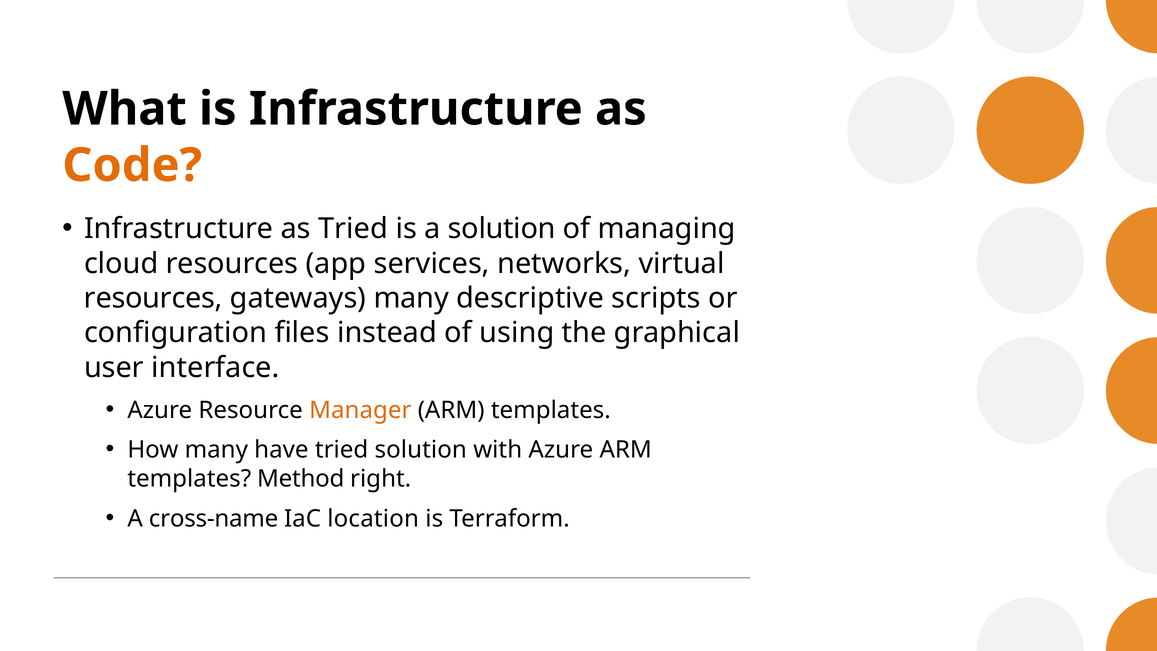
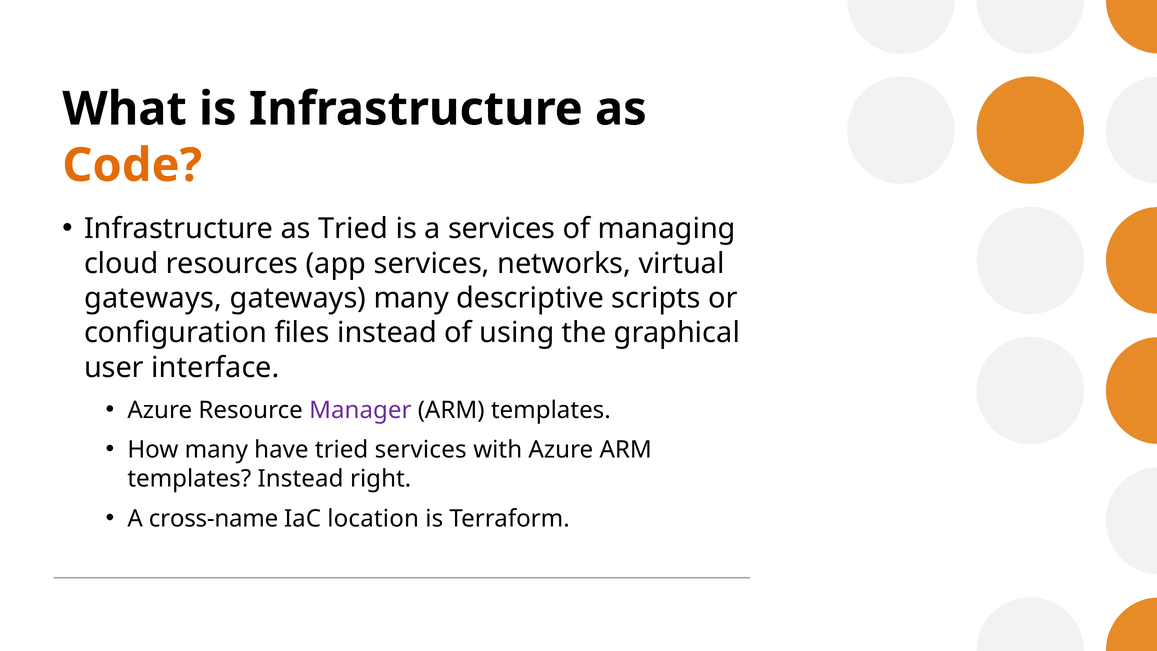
a solution: solution -> services (502, 229)
resources: resources -> gateways (153, 298)
Manager colour: orange -> purple (360, 410)
tried solution: solution -> services (421, 450)
templates Method: Method -> Instead (301, 479)
